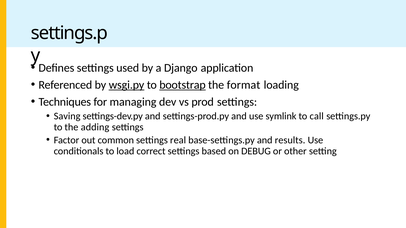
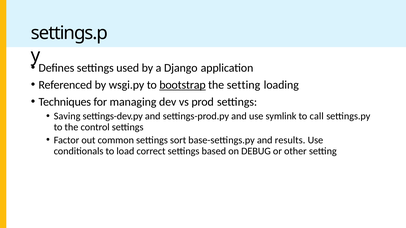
wsgi.py underline: present -> none (127, 85)
the format: format -> setting (244, 85)
adding: adding -> control (95, 127)
real: real -> sort (178, 140)
